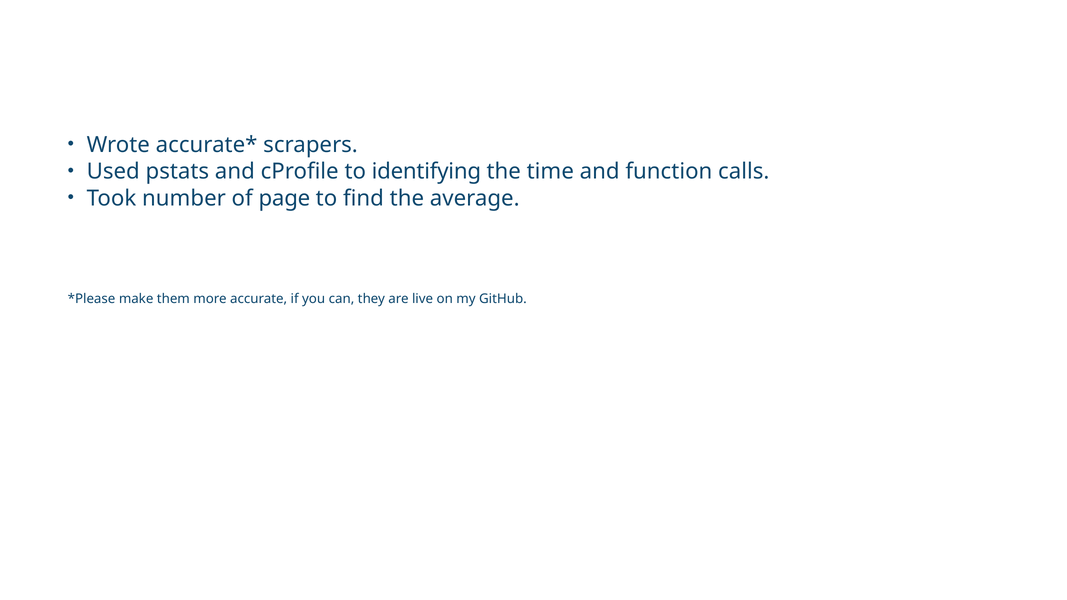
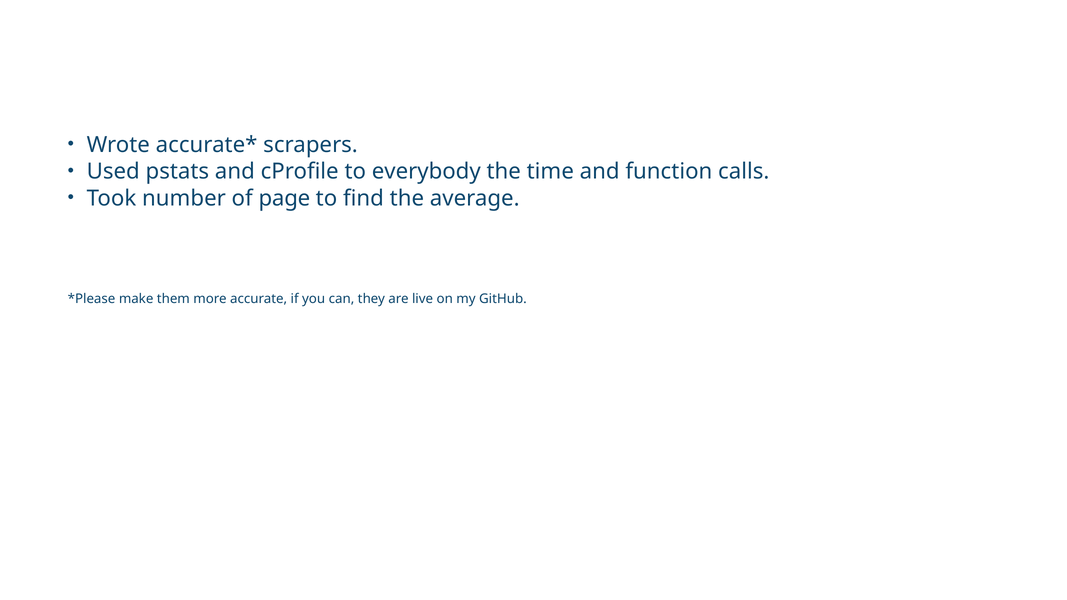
identifying: identifying -> everybody (426, 172)
